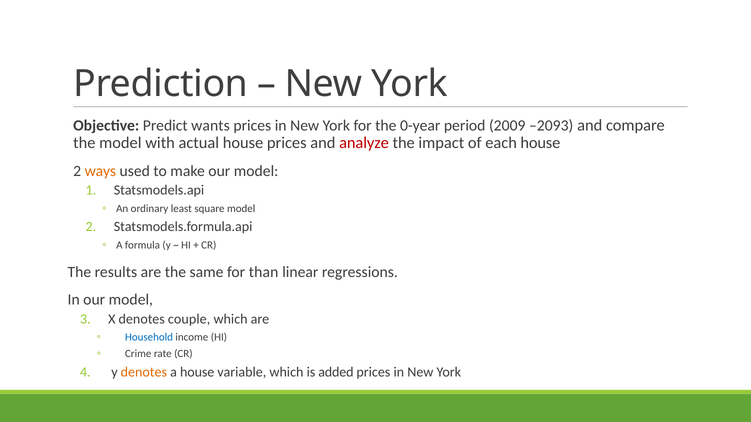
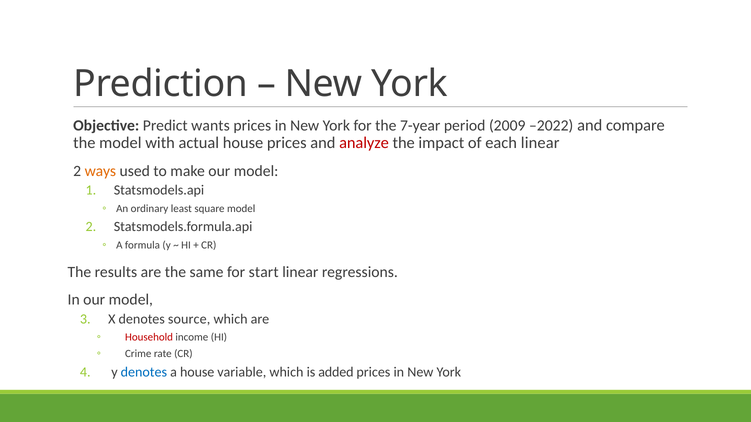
0-year: 0-year -> 7-year (420, 126)
–2093: –2093 -> –2022 (551, 126)
each house: house -> linear (540, 143)
than: than -> start (264, 272)
couple: couple -> source (189, 319)
Household colour: blue -> red (149, 338)
denotes colour: orange -> blue (144, 372)
